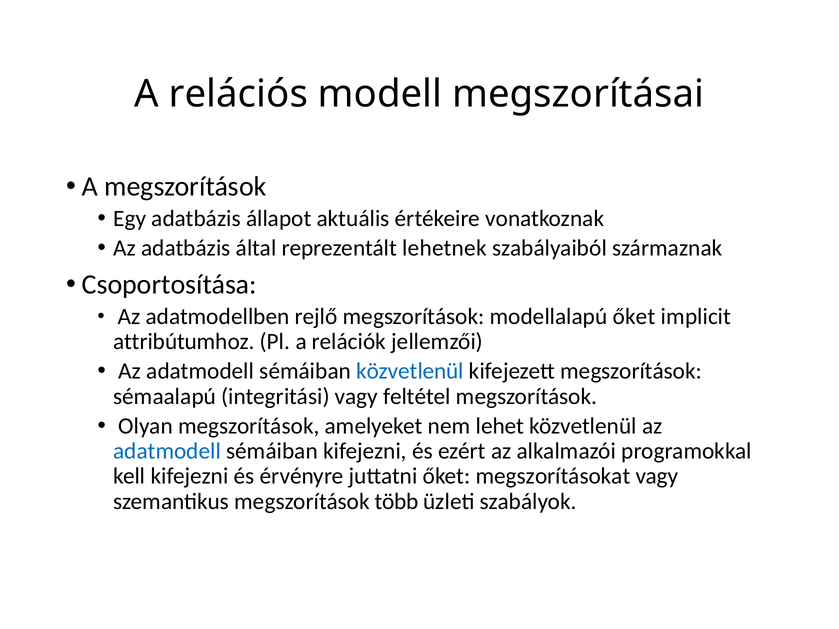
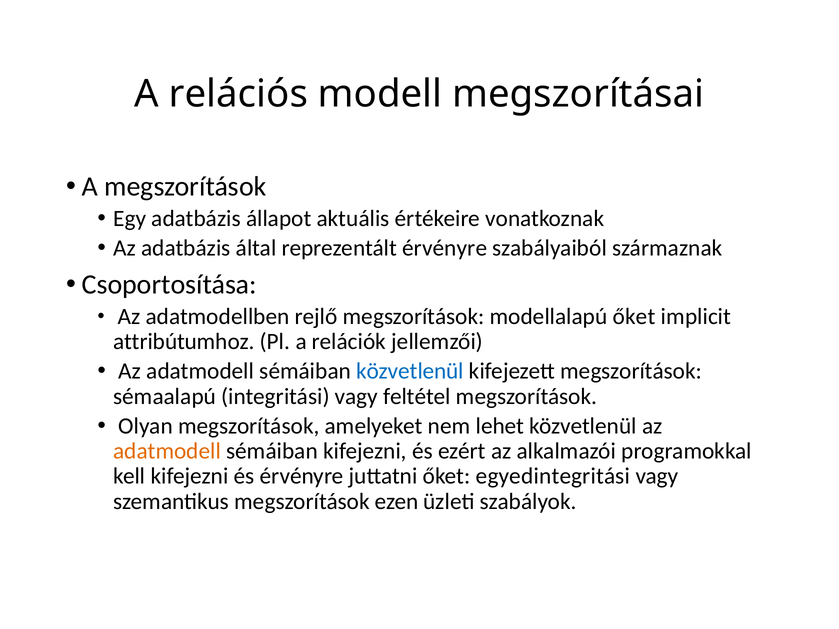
reprezentált lehetnek: lehetnek -> érvényre (445, 248)
adatmodell colour: blue -> orange (167, 451)
megszorításokat: megszorításokat -> egyedintegritási (553, 476)
több: több -> ezen (397, 502)
